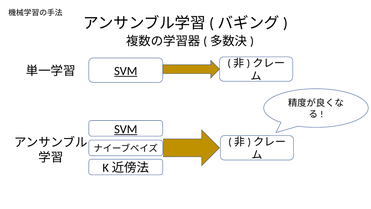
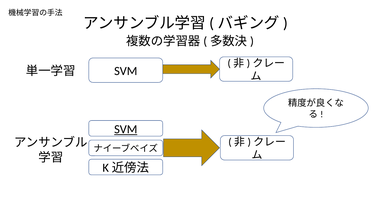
SVM underline: present -> none (126, 71)
